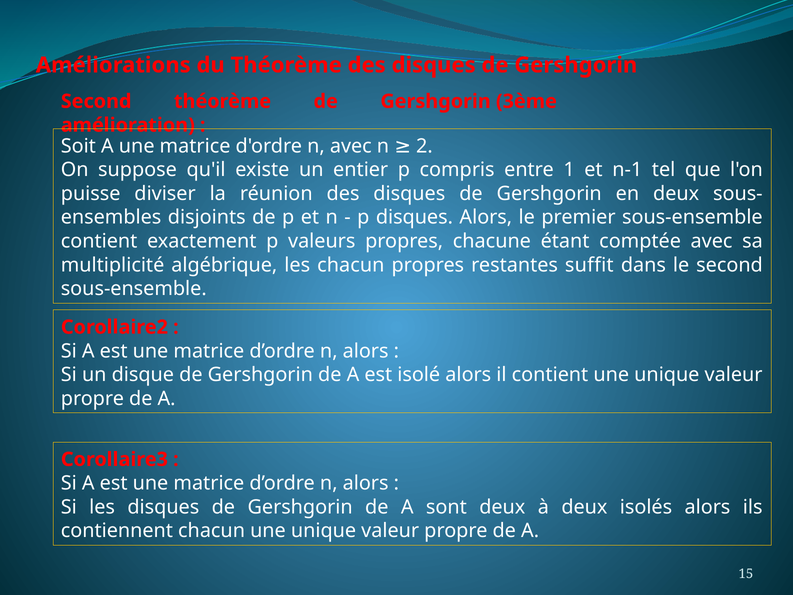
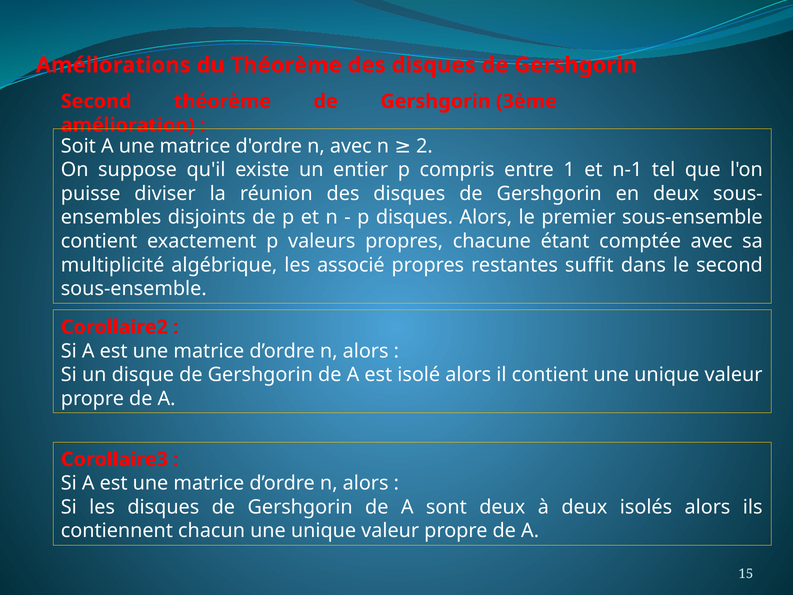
les chacun: chacun -> associé (351, 265)
